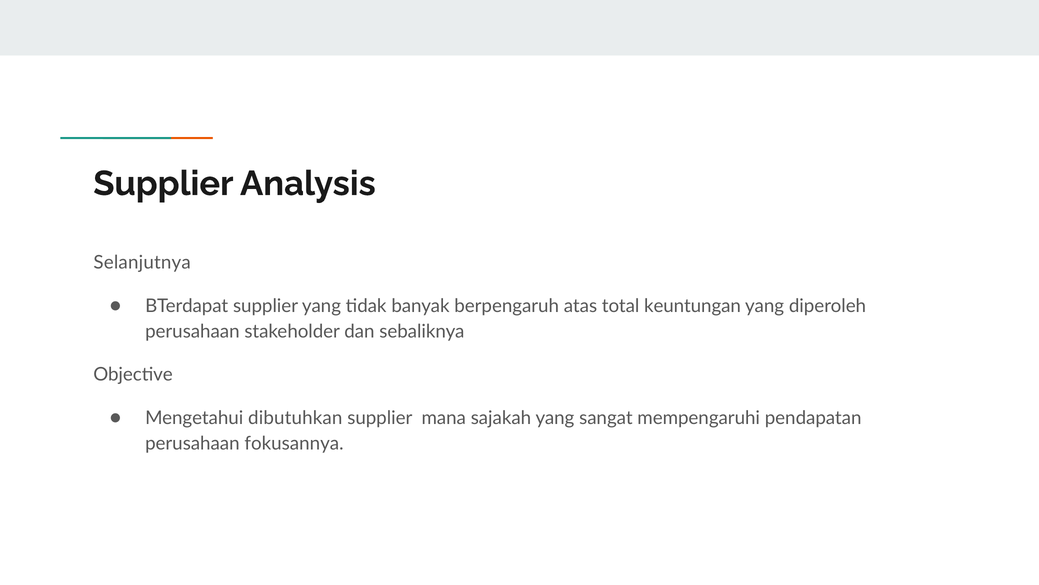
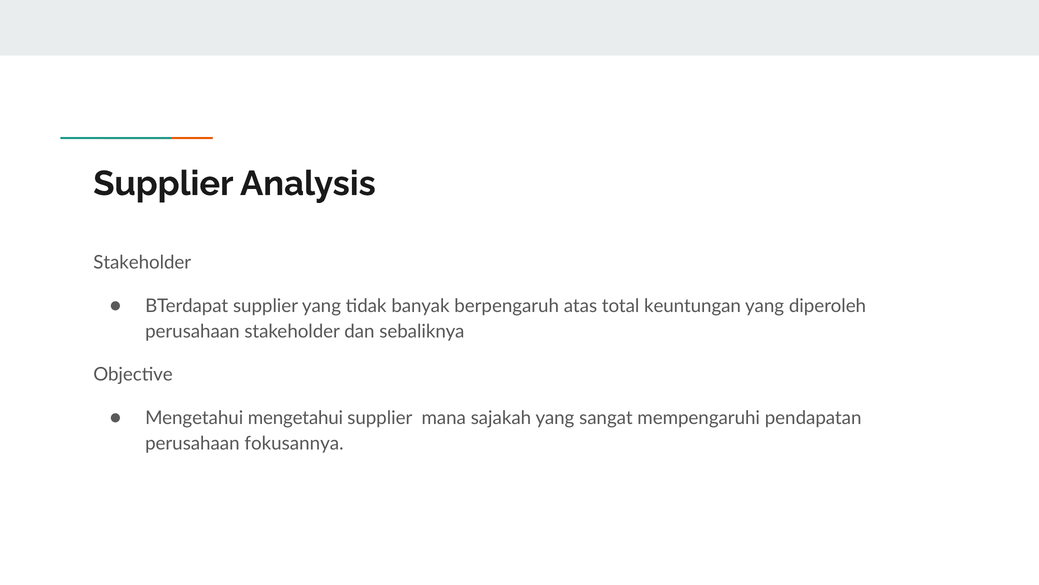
Selanjutnya: Selanjutnya -> Stakeholder (142, 262)
Mengetahui dibutuhkan: dibutuhkan -> mengetahui (295, 417)
